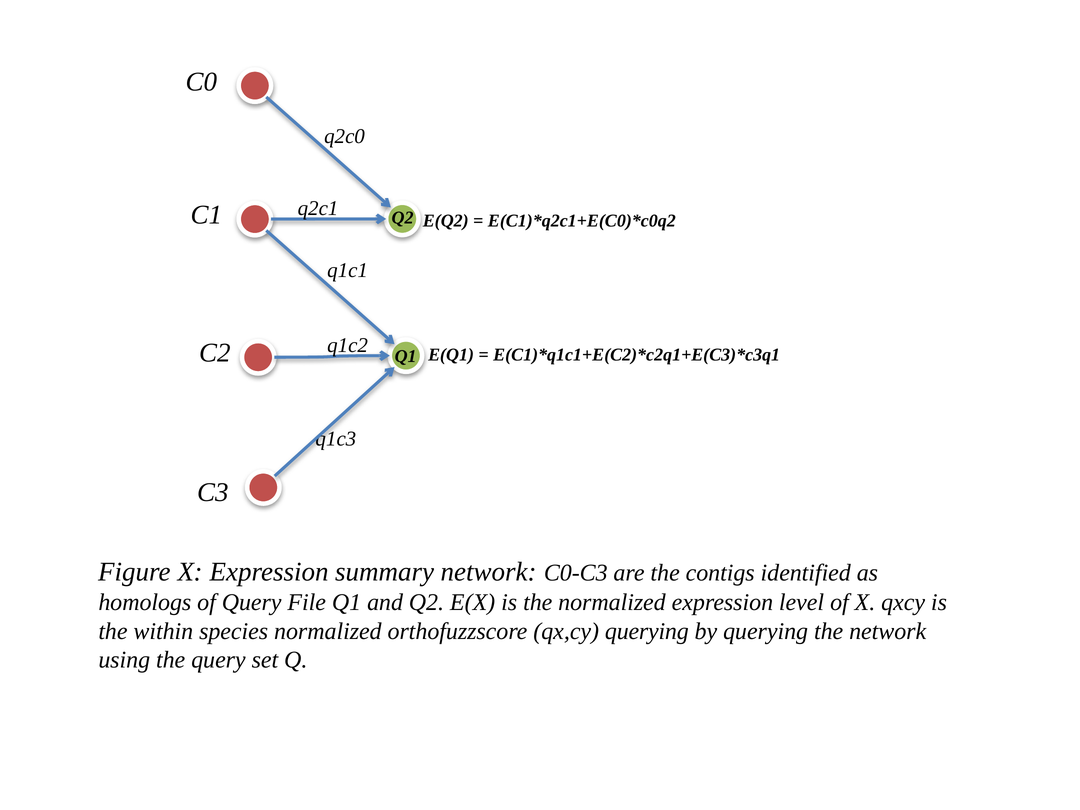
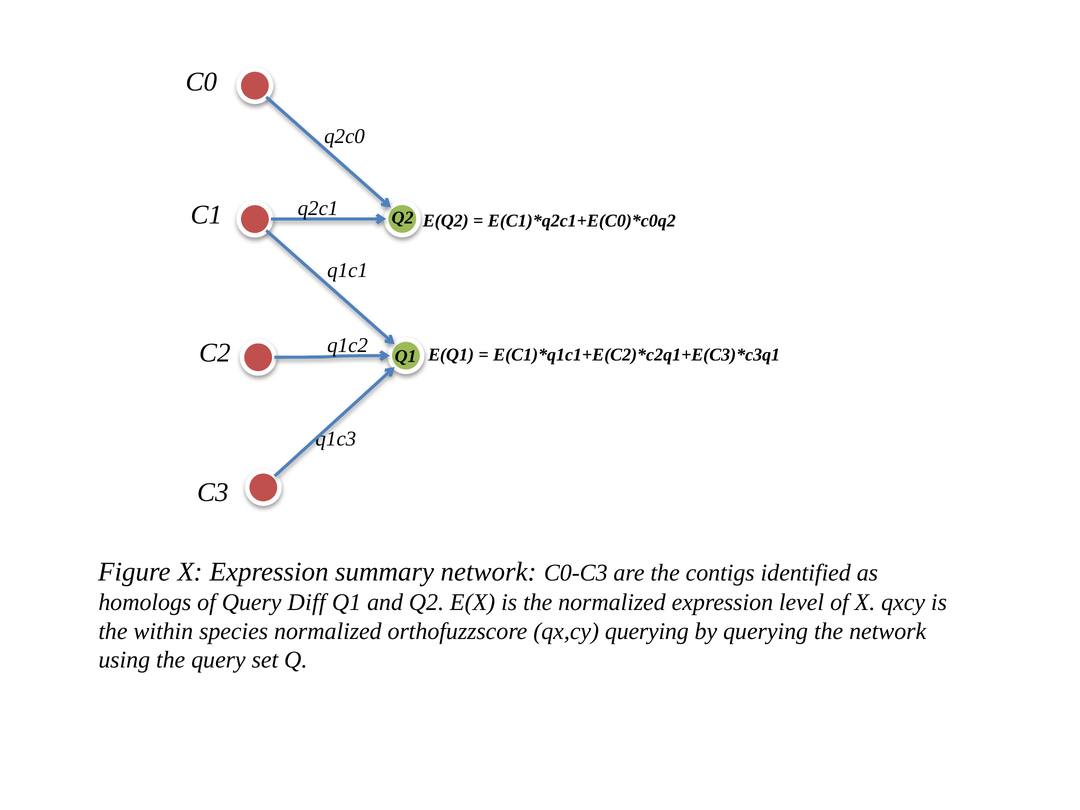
File: File -> Diff (307, 602)
